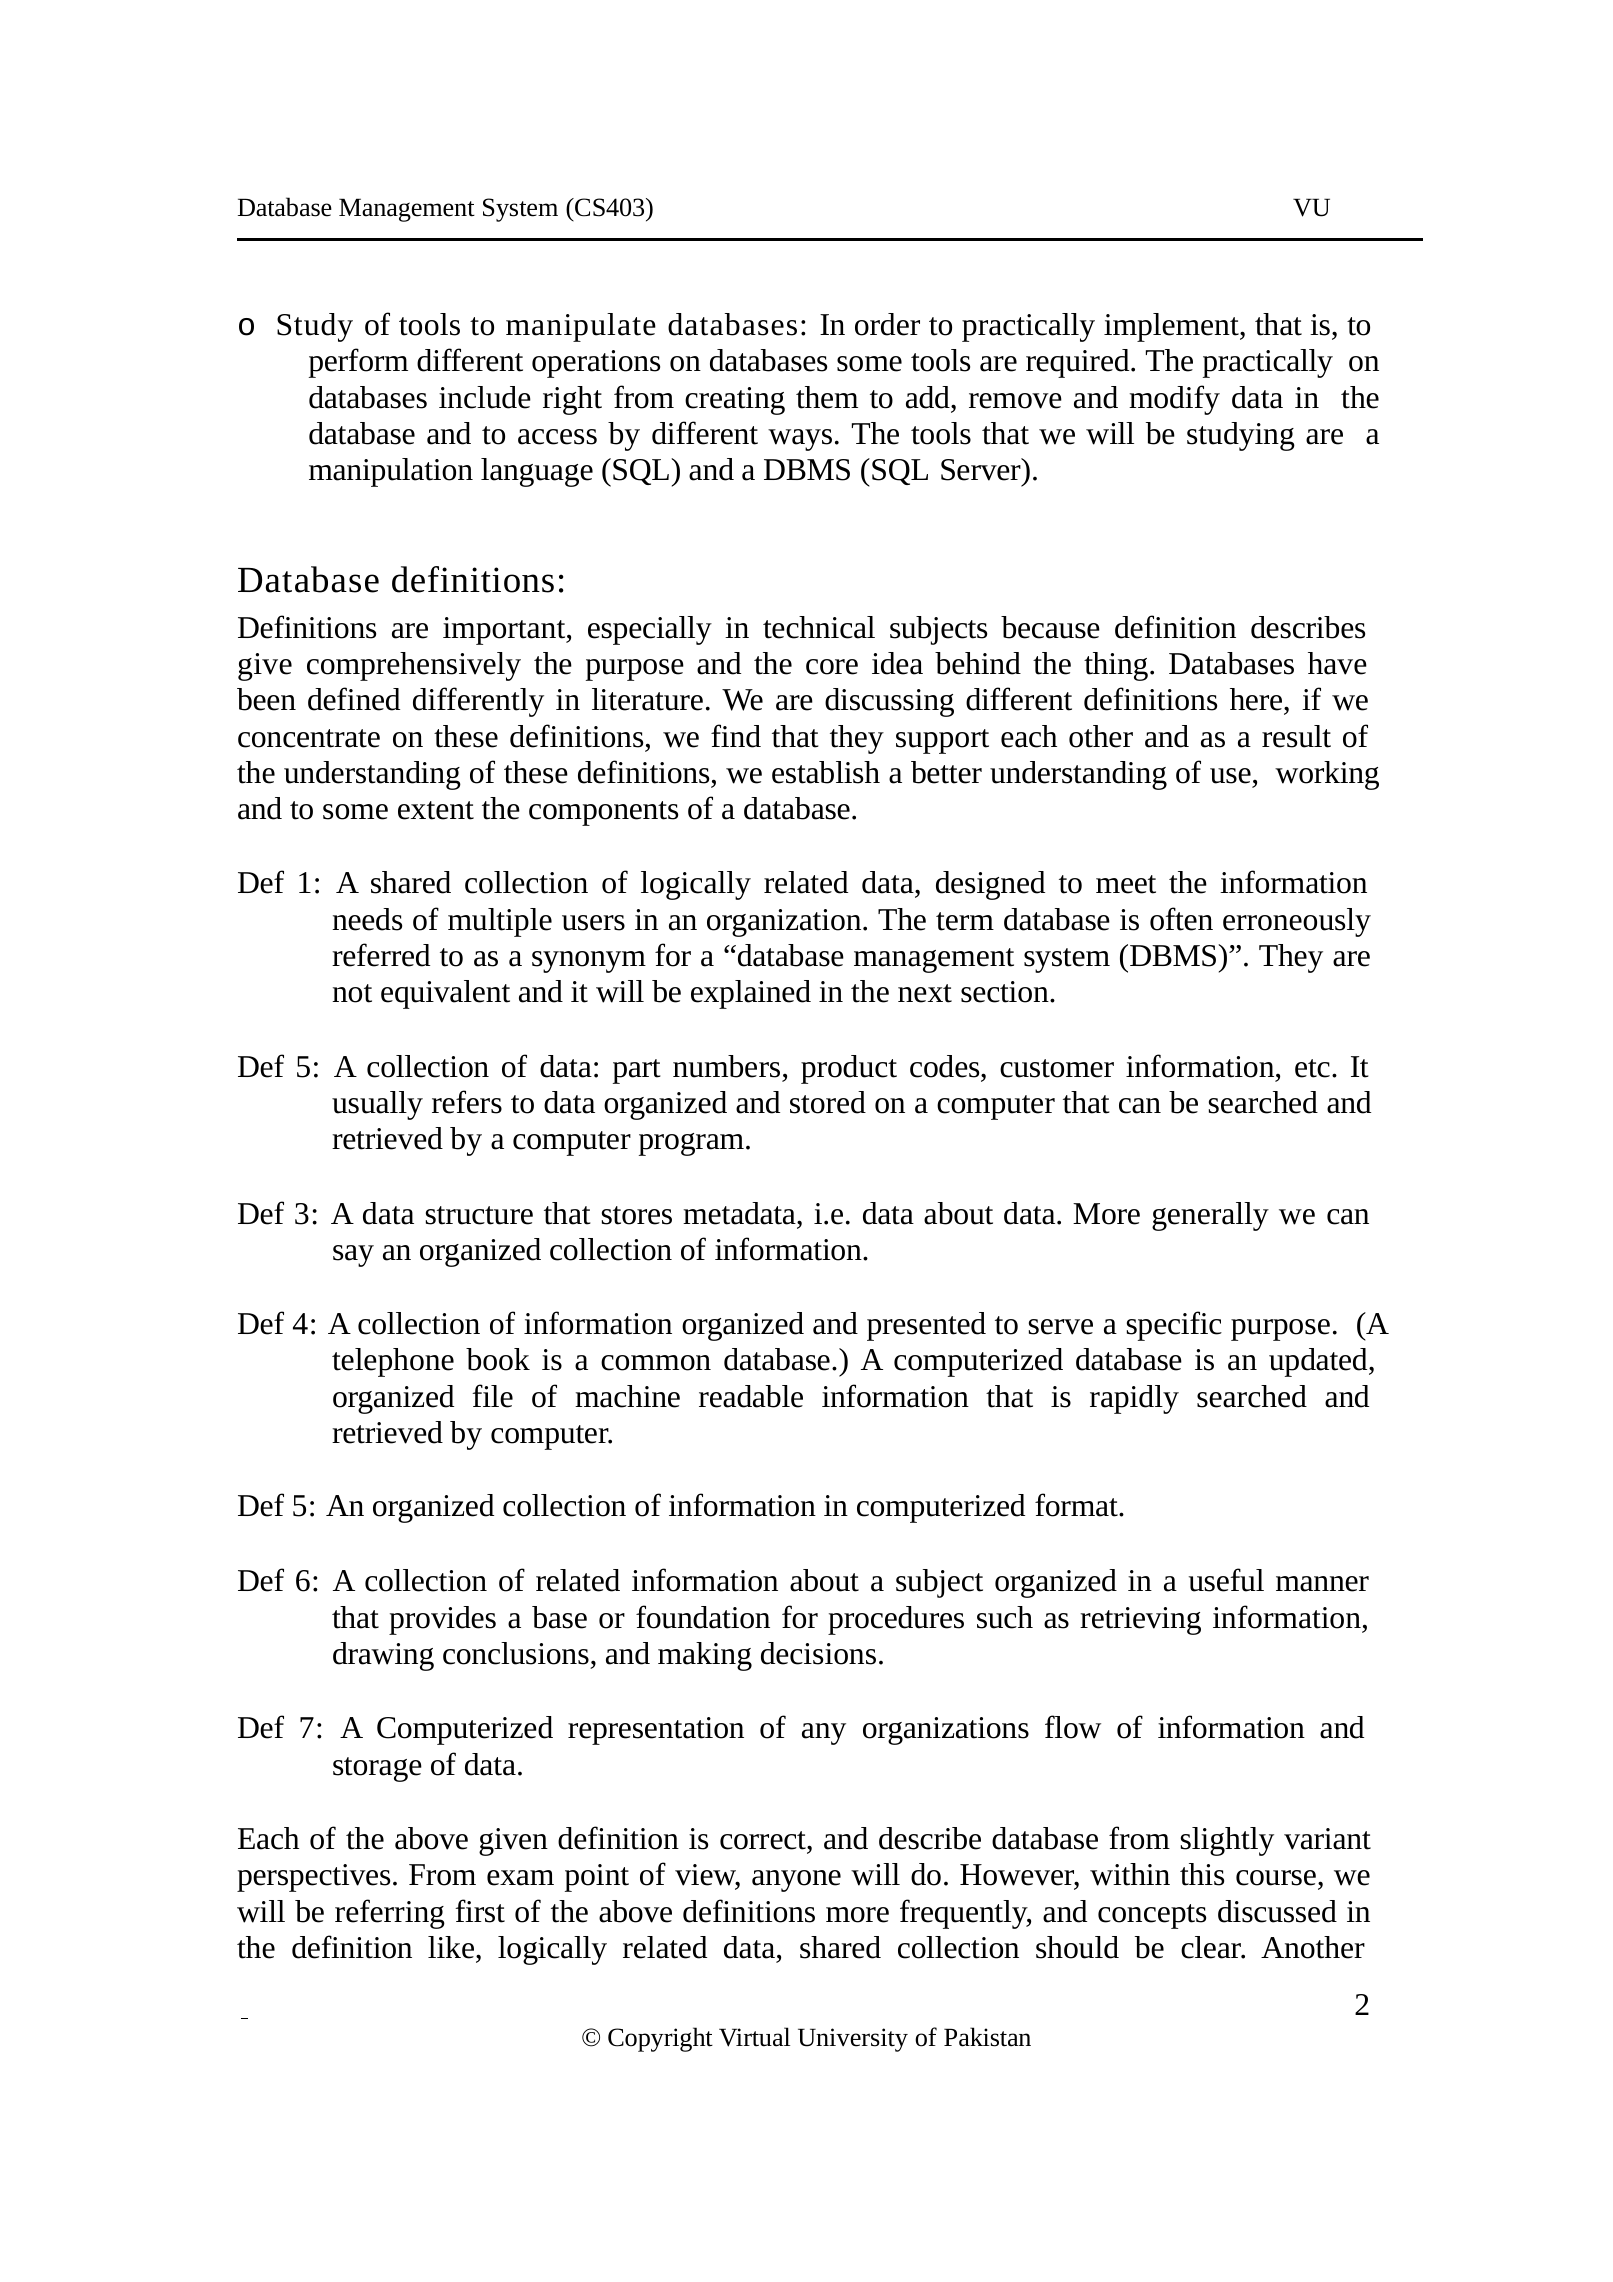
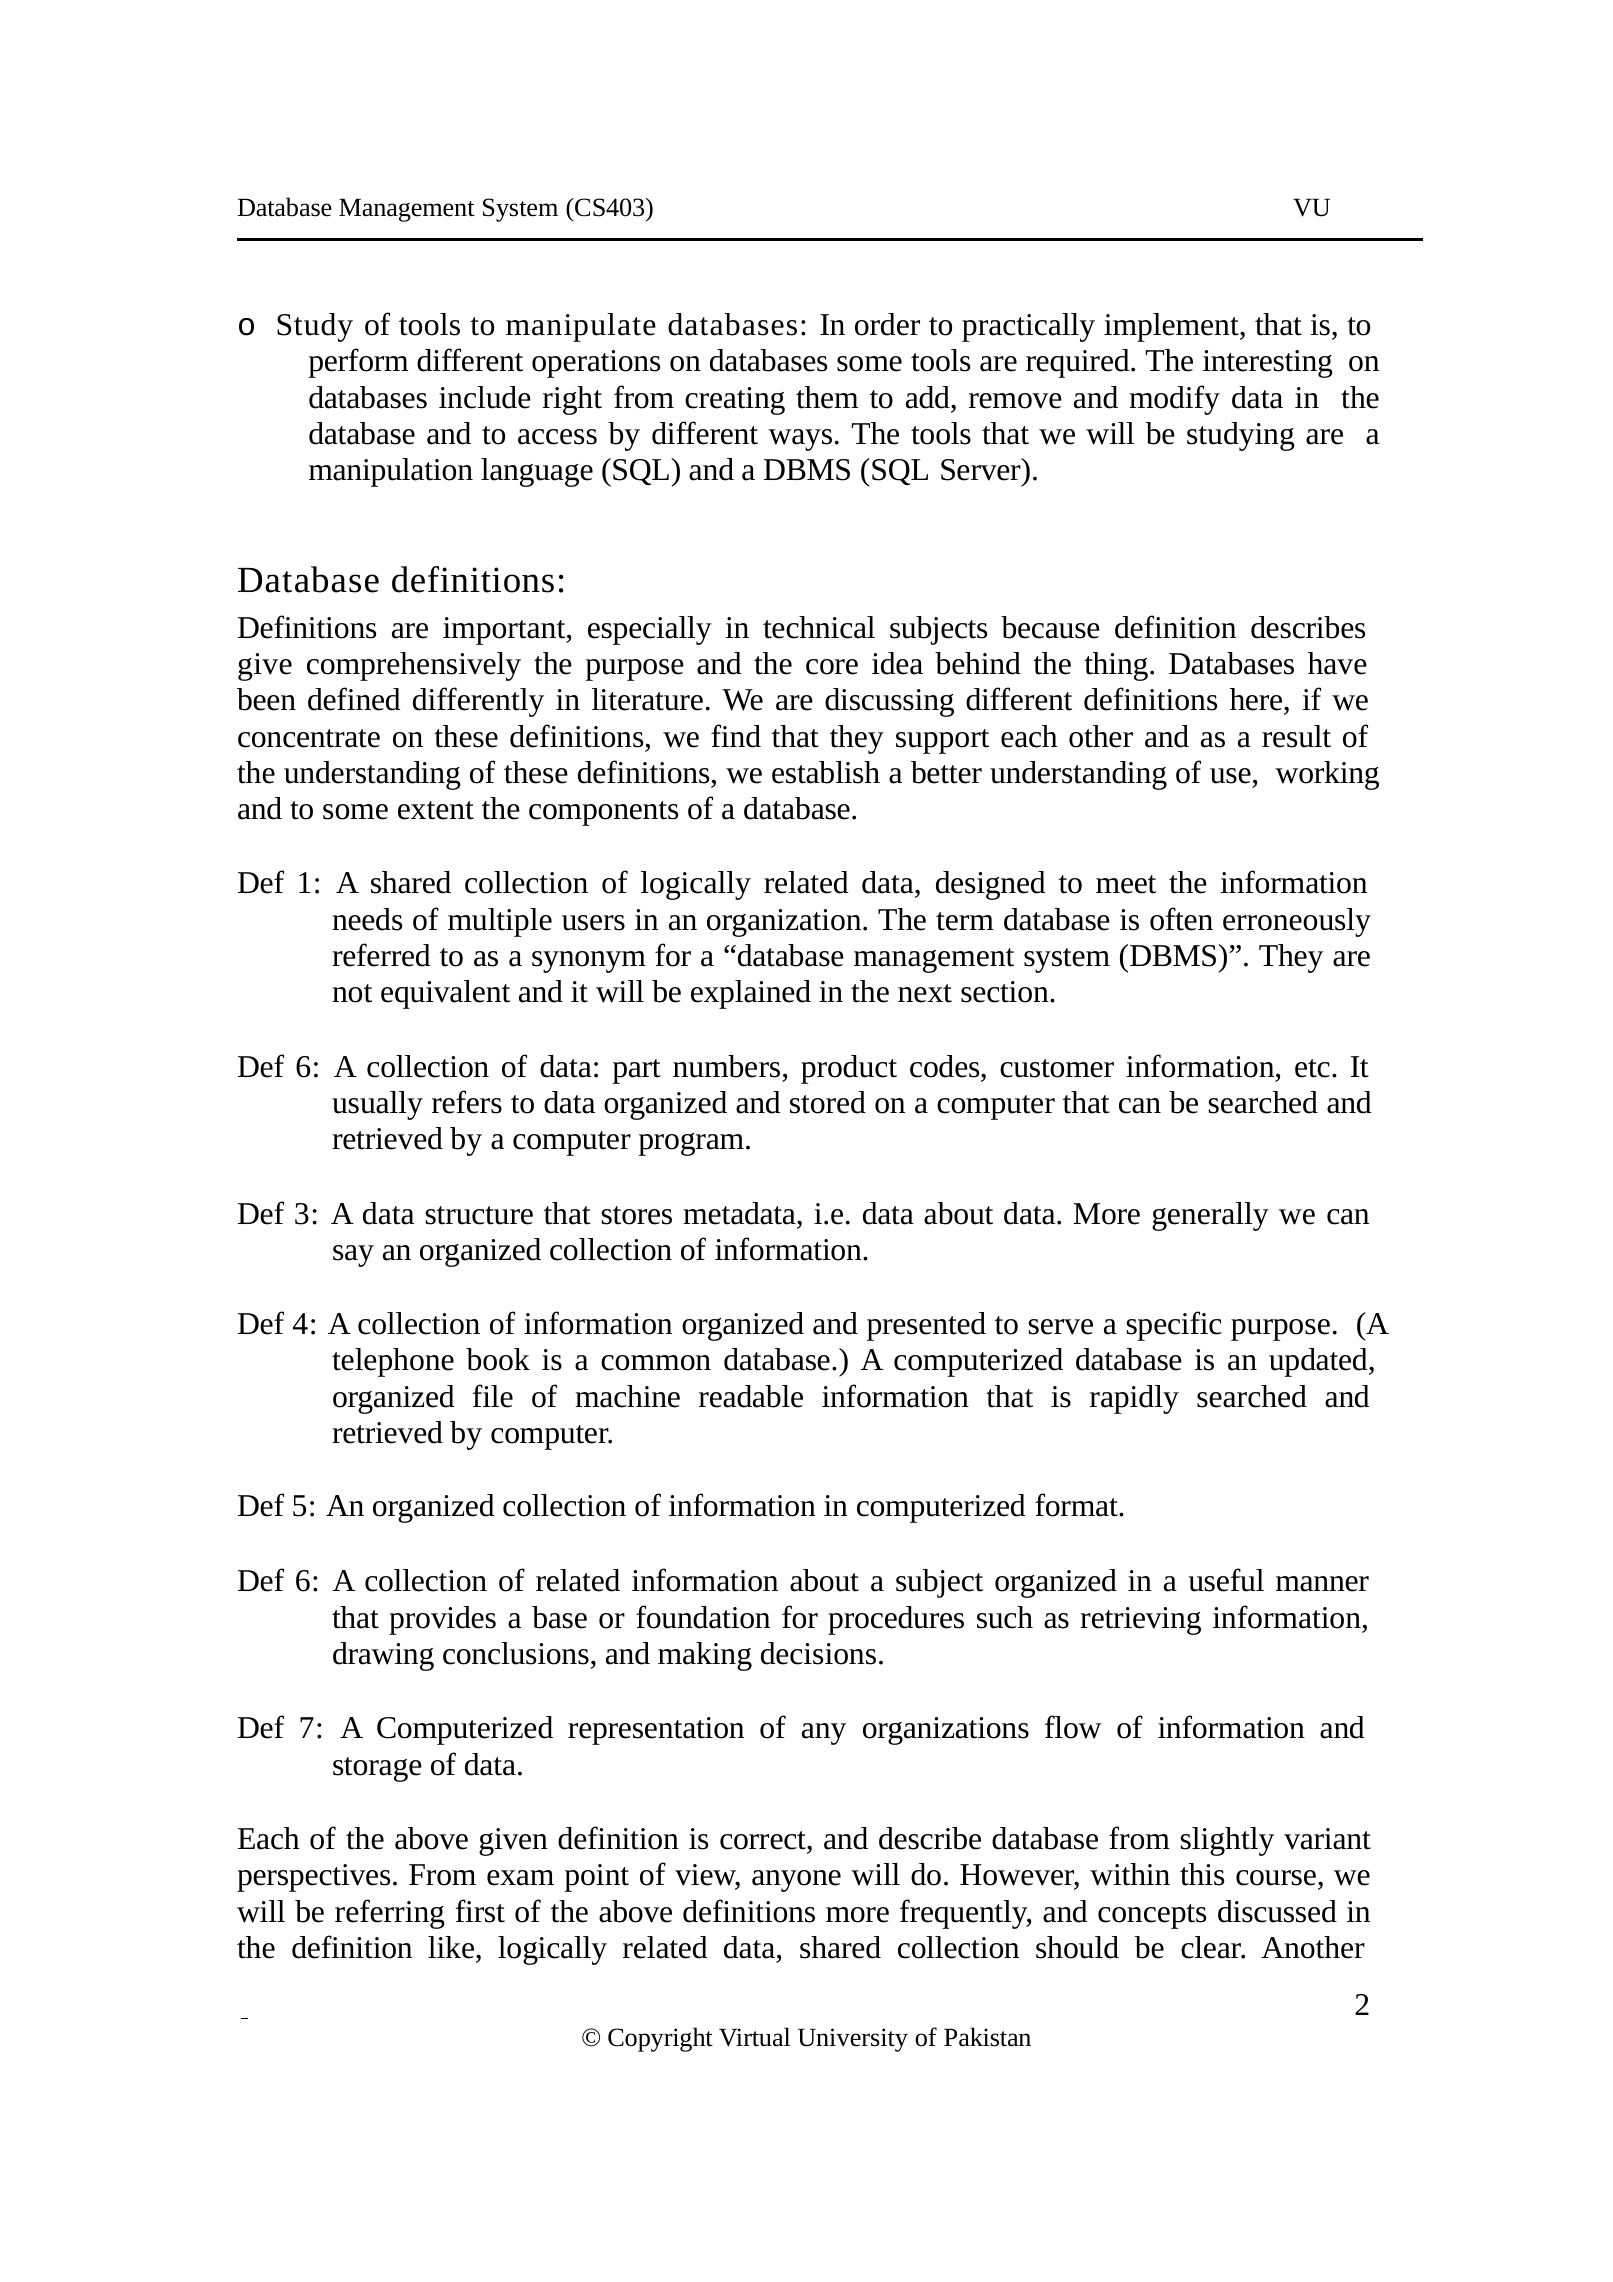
The practically: practically -> interesting (1268, 361)
5: 5 -> 6 (308, 1067)
